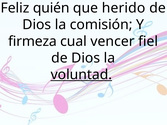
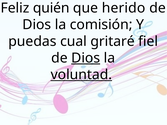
firmeza: firmeza -> puedas (32, 41)
vencer: vencer -> gritaré (113, 41)
Dios underline: none -> present (86, 58)
